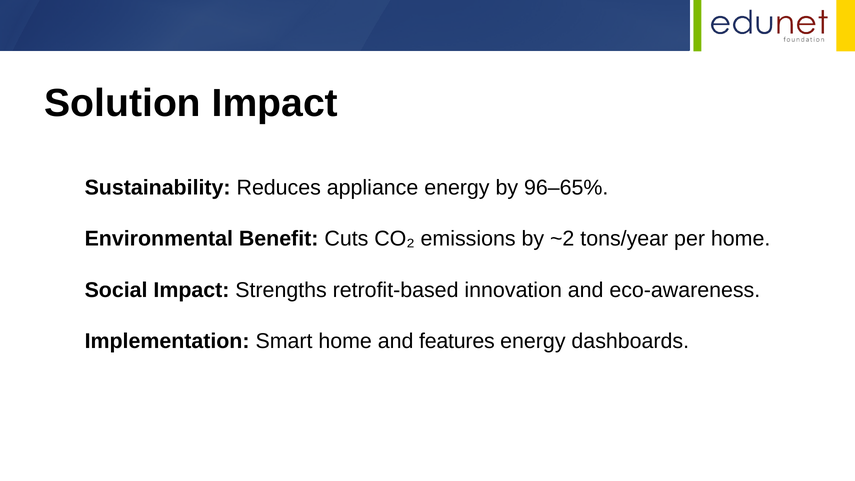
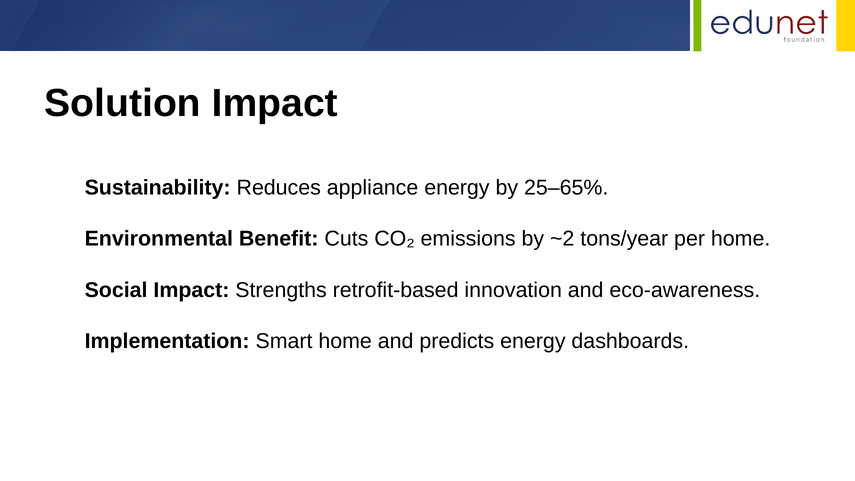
96–65%: 96–65% -> 25–65% (566, 187)
features: features -> predicts (457, 341)
